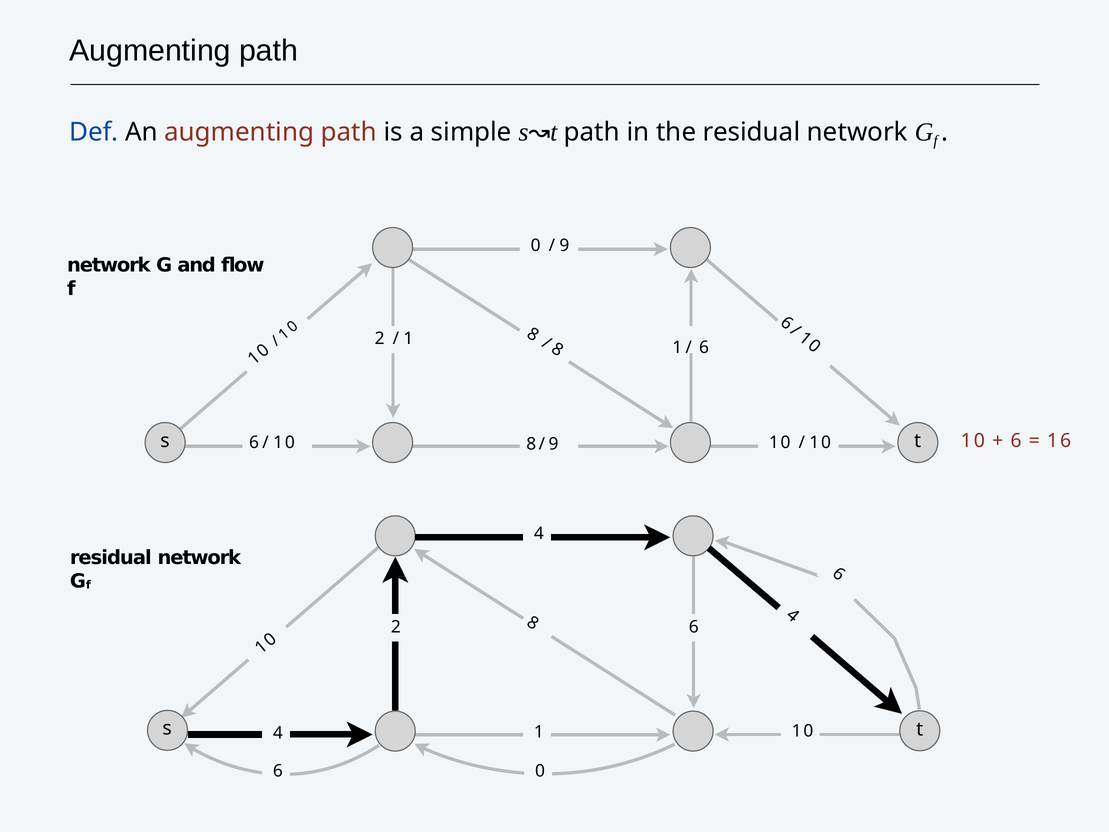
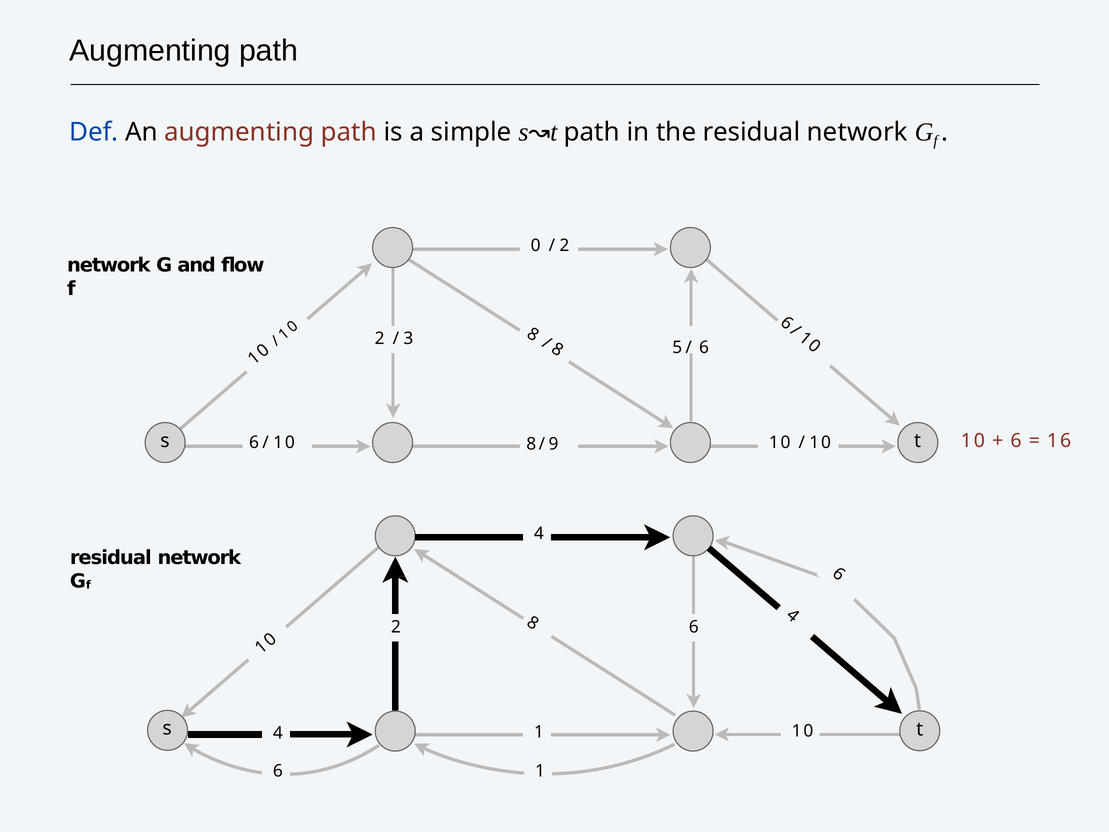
9: 9 -> 2 (564, 246)
1: 1 -> 3 (408, 339)
1: 1 -> 5 (677, 347)
6 0: 0 -> 1 (540, 771)
